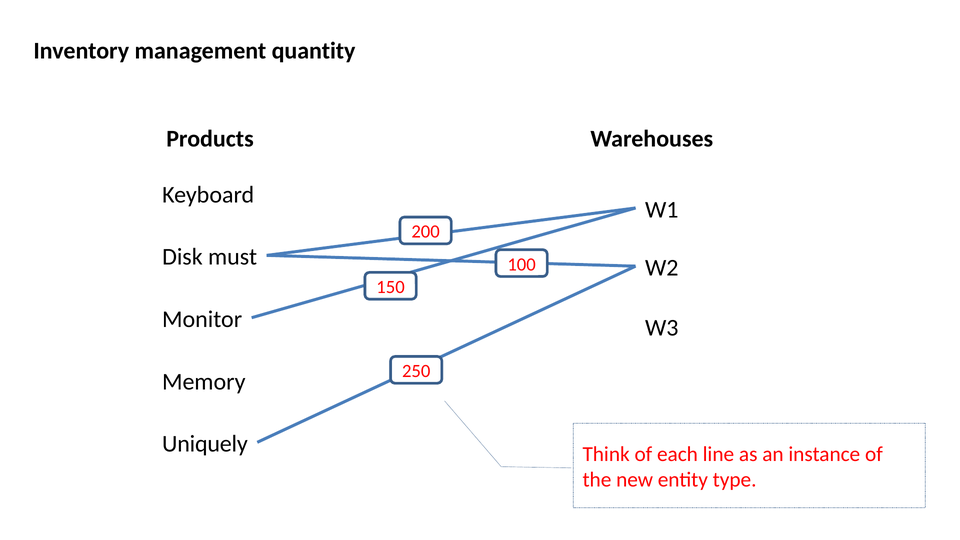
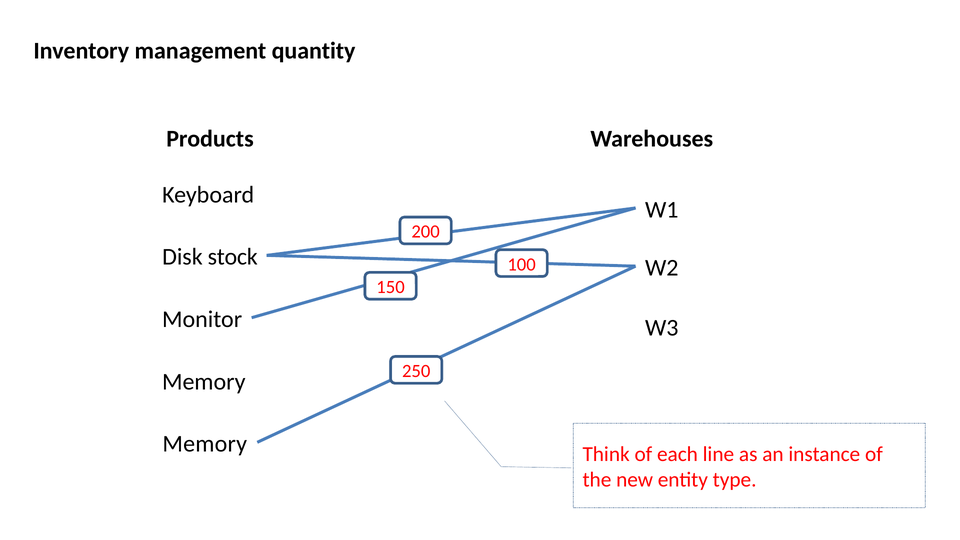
must: must -> stock (233, 257)
Uniquely: Uniquely -> Memory (205, 444)
